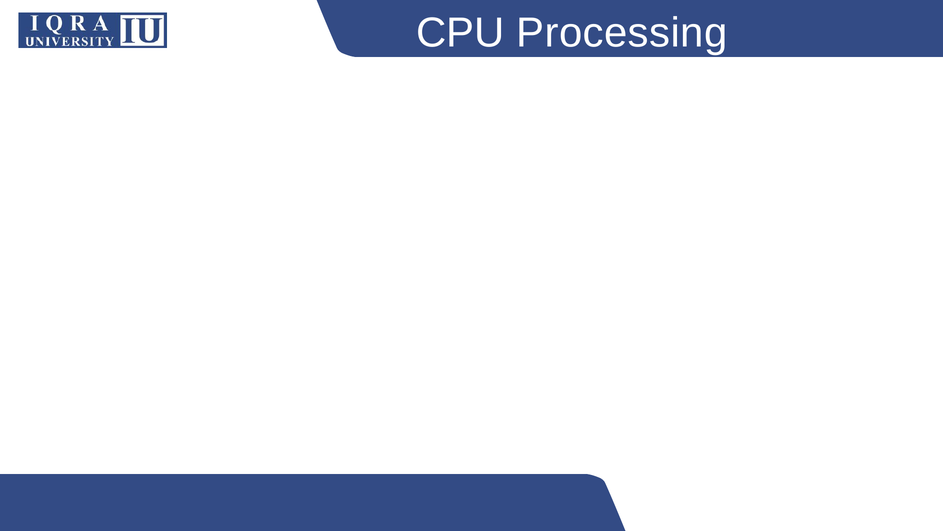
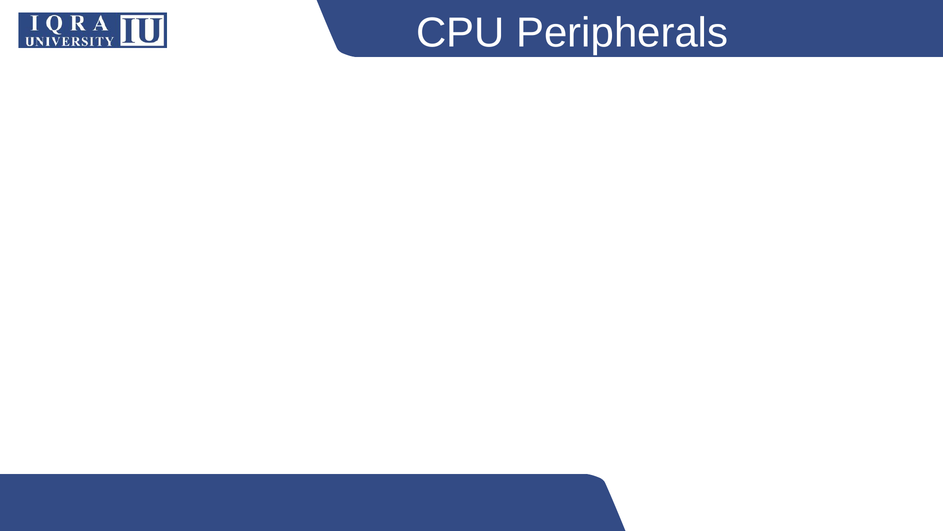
CPU Processing: Processing -> Peripherals (622, 33)
